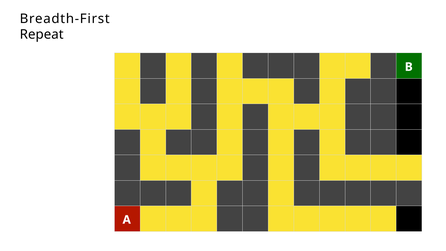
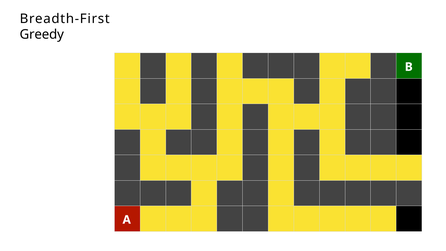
Repeat: Repeat -> Greedy (42, 35)
